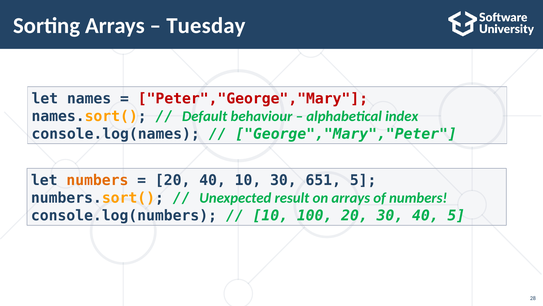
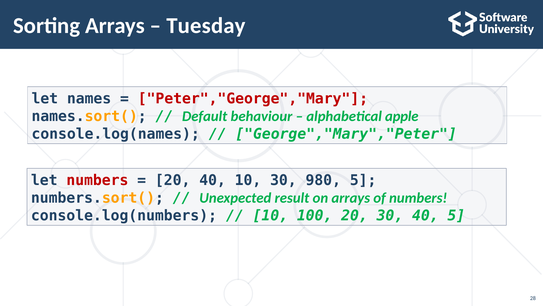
index: index -> apple (402, 116)
numbers colour: orange -> red (97, 180)
651: 651 -> 980 (323, 180)
